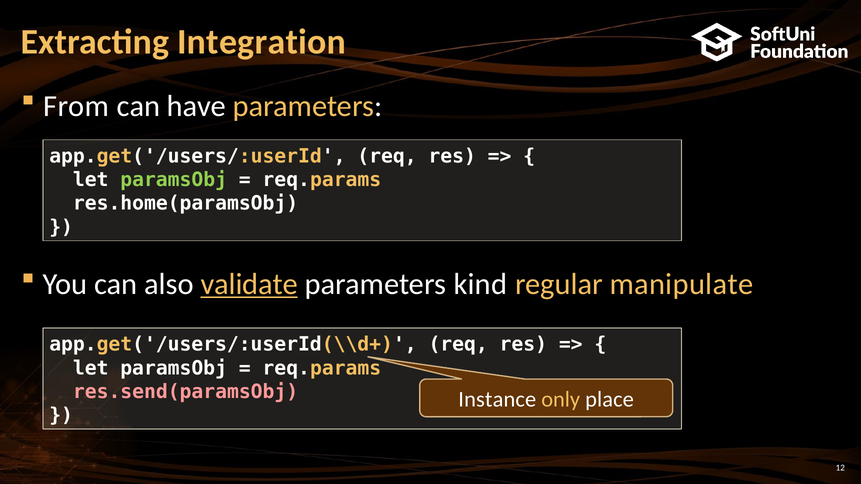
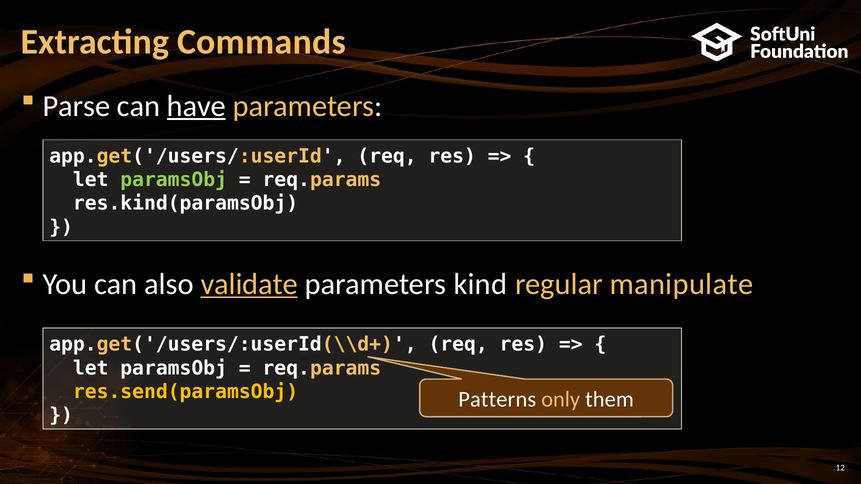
Integration: Integration -> Commands (262, 42)
From: From -> Parse (76, 106)
have underline: none -> present (196, 106)
res.home(paramsObj: res.home(paramsObj -> res.kind(paramsObj (186, 204)
res.send(paramsObj colour: pink -> yellow (186, 392)
Instance: Instance -> Patterns (497, 400)
place: place -> them (610, 400)
